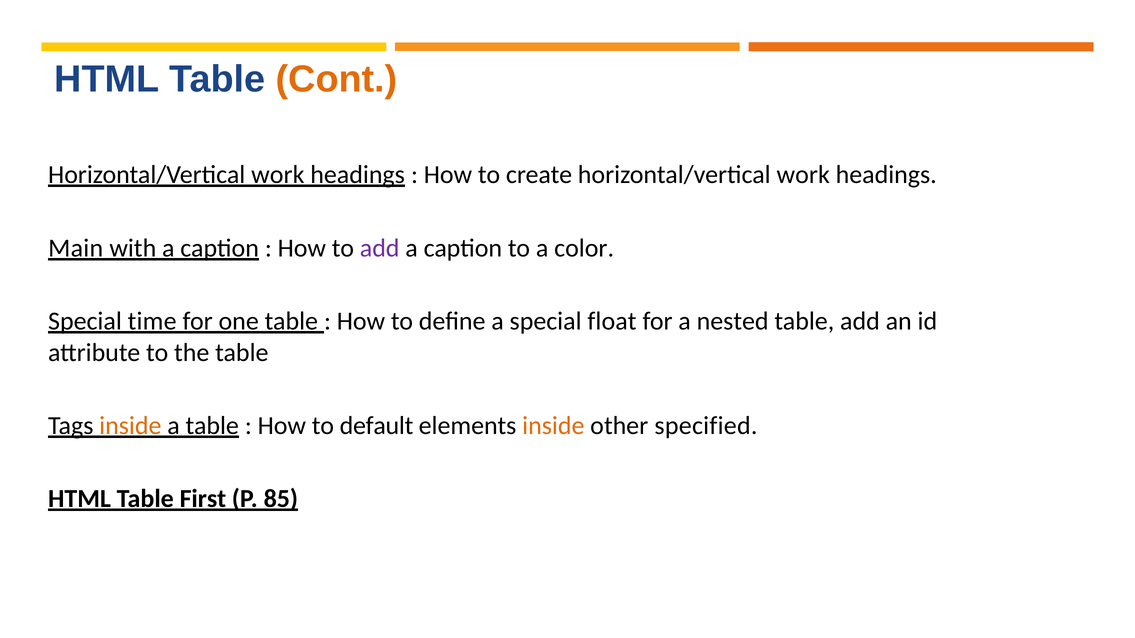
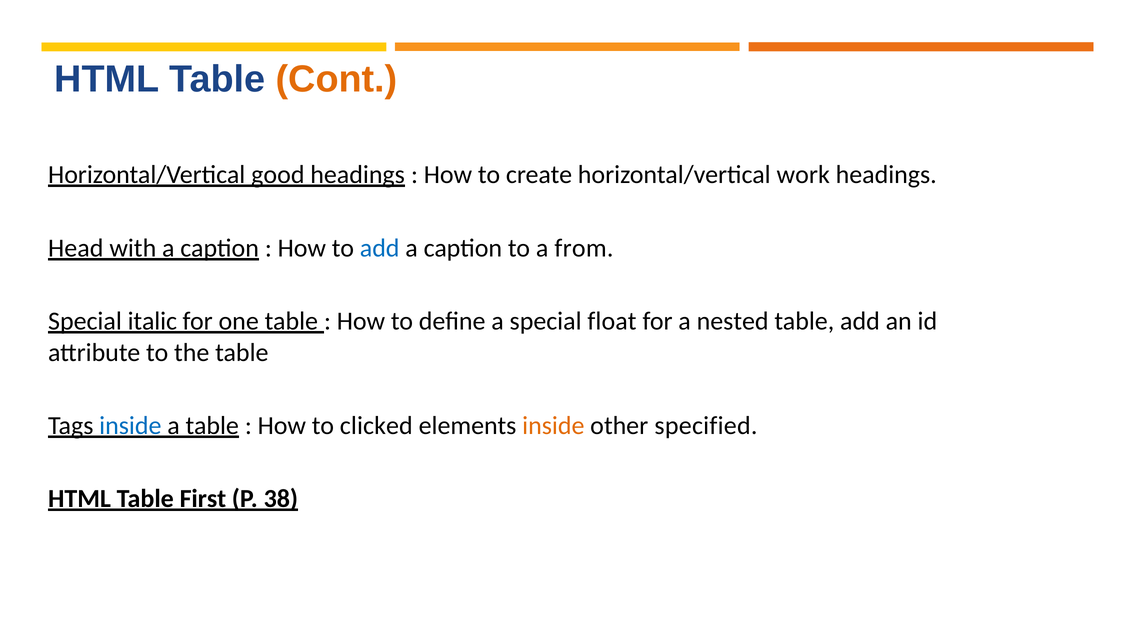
work: work -> good (278, 175)
Main: Main -> Head (76, 248)
add colour: purple -> blue (380, 248)
color: color -> from (584, 248)
time: time -> italic (152, 321)
inside colour: orange -> blue (130, 426)
default: default -> clicked (376, 426)
85: 85 -> 38 (281, 499)
